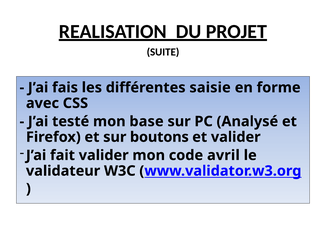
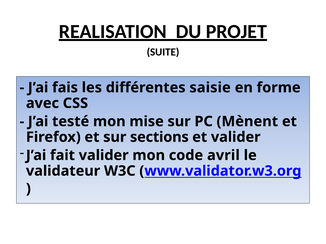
base: base -> mise (147, 122)
Analysé: Analysé -> Mènent (247, 122)
boutons: boutons -> sections (159, 137)
